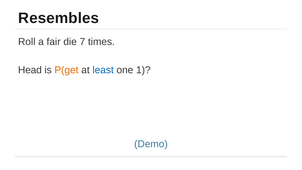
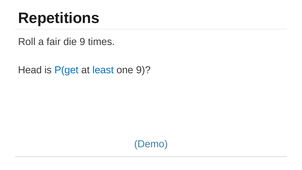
Resembles: Resembles -> Repetitions (59, 18)
die 7: 7 -> 9 (82, 42)
P(get colour: orange -> blue (66, 70)
one 1: 1 -> 9 (143, 70)
